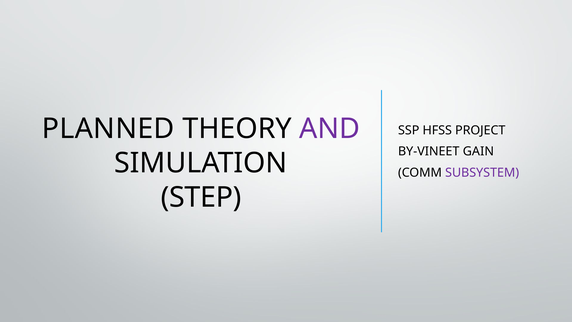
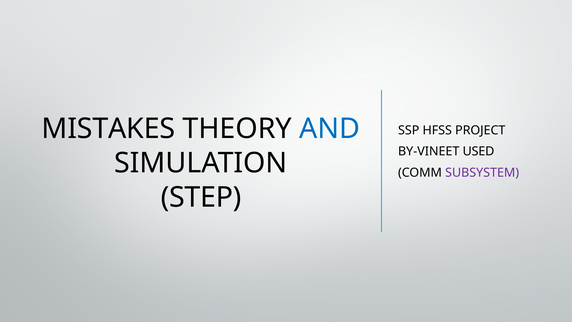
PLANNED: PLANNED -> MISTAKES (108, 129)
AND colour: purple -> blue (330, 129)
GAIN: GAIN -> USED (479, 151)
